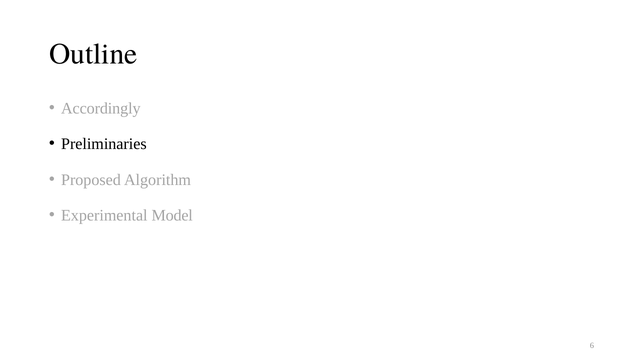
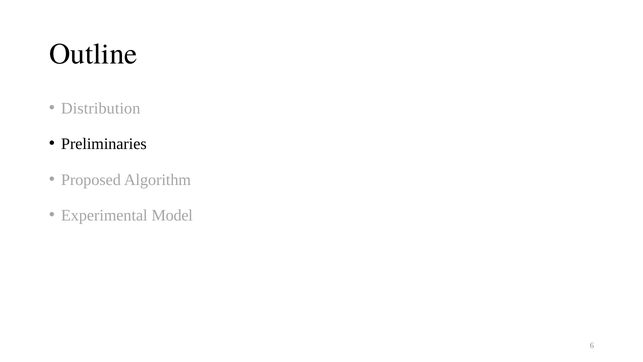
Accordingly: Accordingly -> Distribution (101, 108)
